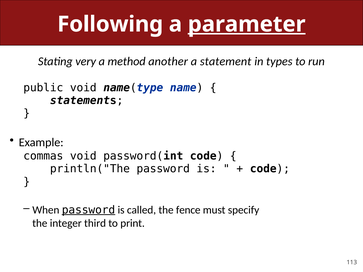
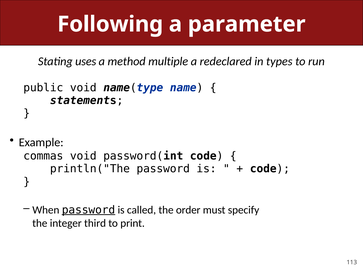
parameter underline: present -> none (247, 24)
very: very -> uses (86, 61)
another: another -> multiple (168, 61)
statement: statement -> redeclared (226, 61)
fence: fence -> order (188, 210)
